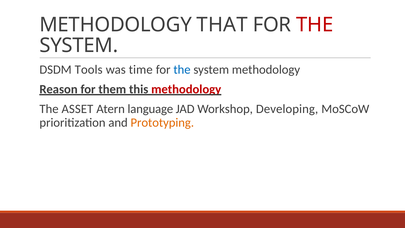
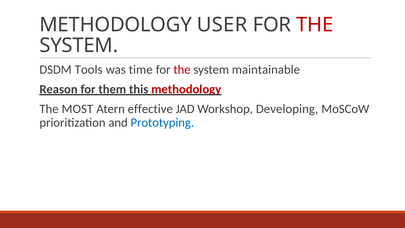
THAT: THAT -> USER (222, 25)
the colour: blue -> red (182, 70)
system methodology: methodology -> maintainable (266, 70)
ASSET: ASSET -> MOST (77, 109)
language: language -> effective (150, 109)
Prototyping colour: orange -> blue (162, 122)
